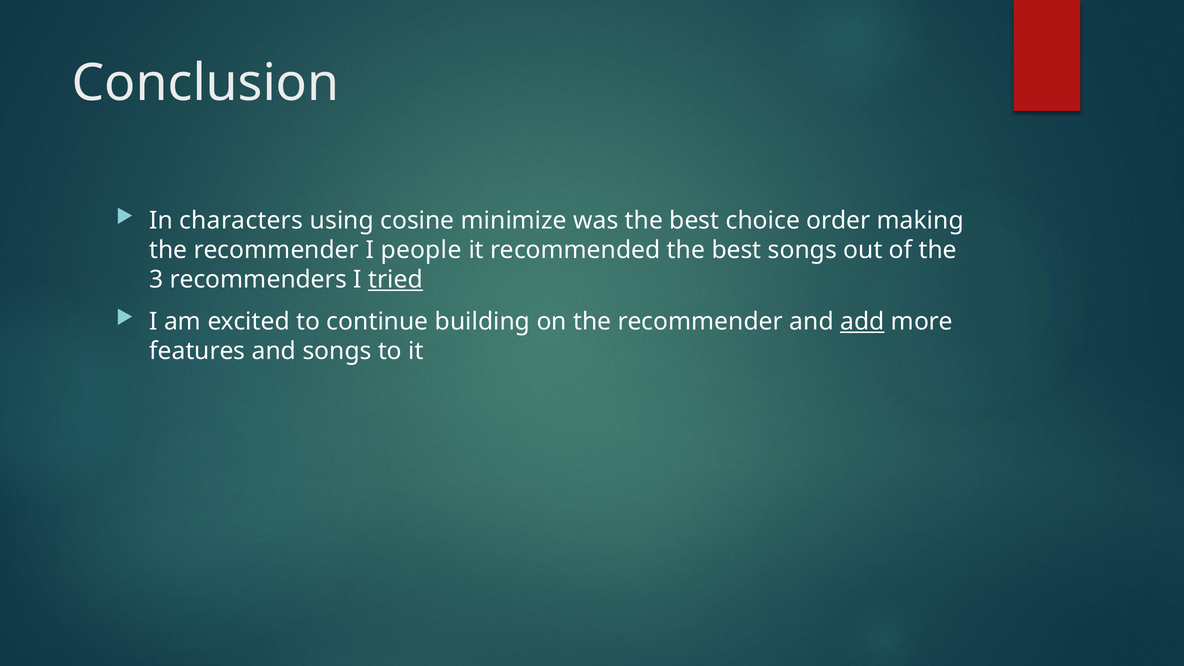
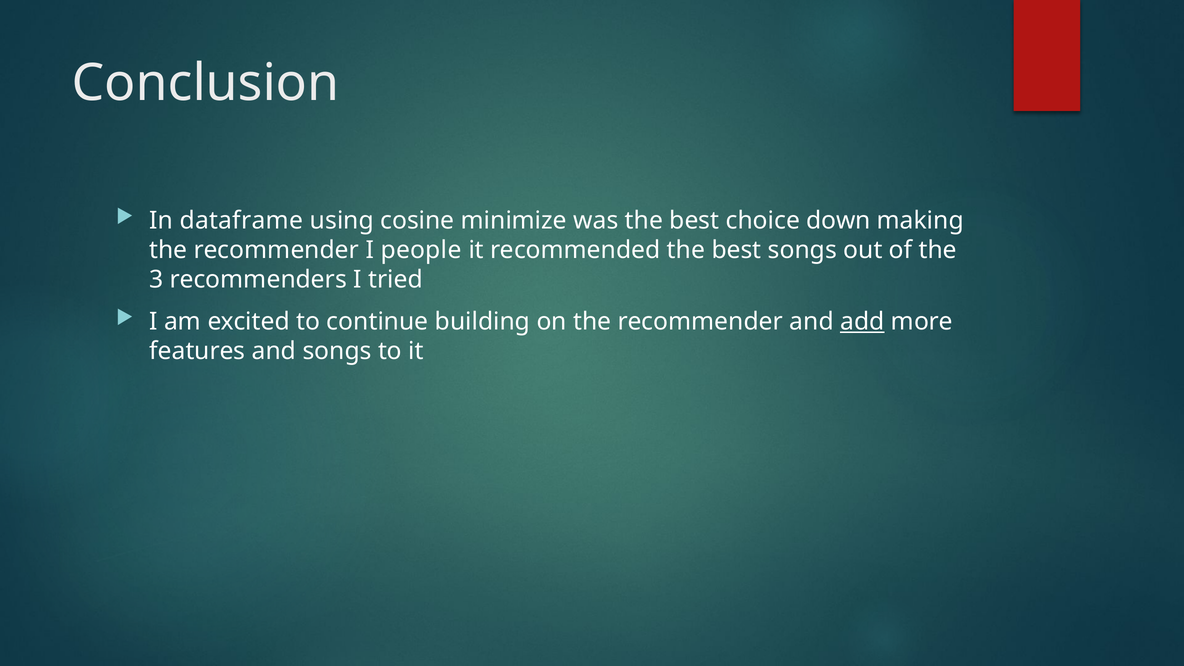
characters: characters -> dataframe (241, 220)
order: order -> down (838, 220)
tried underline: present -> none (395, 280)
